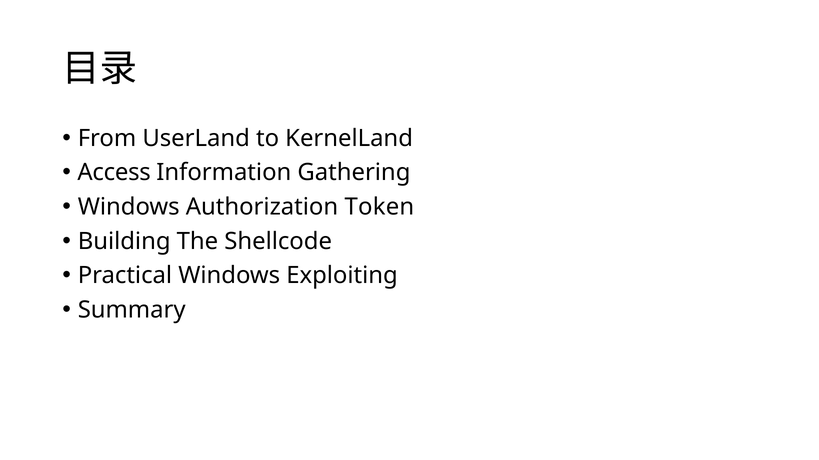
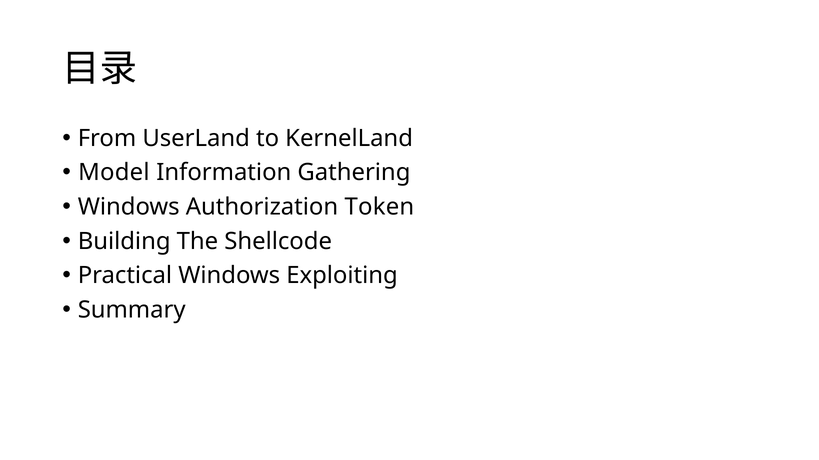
Access: Access -> Model (114, 173)
